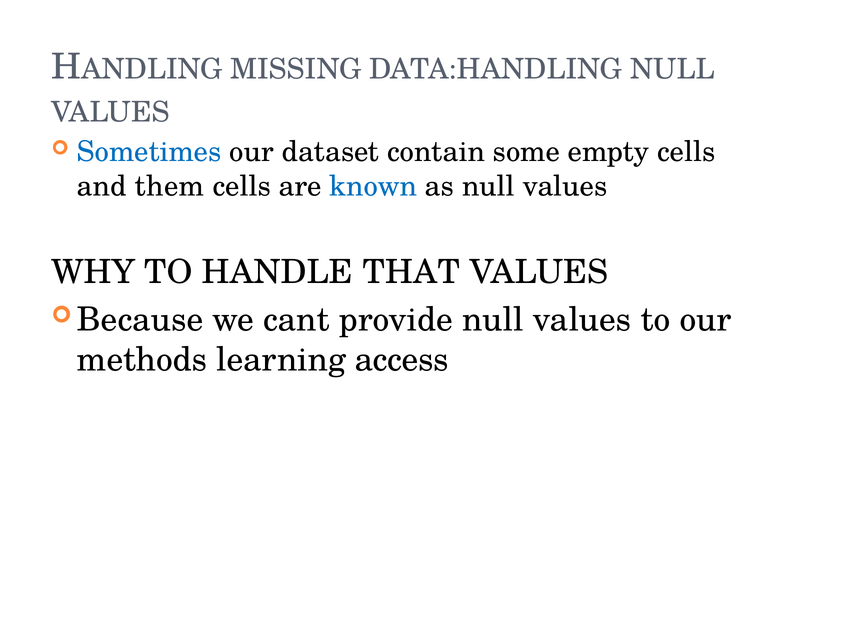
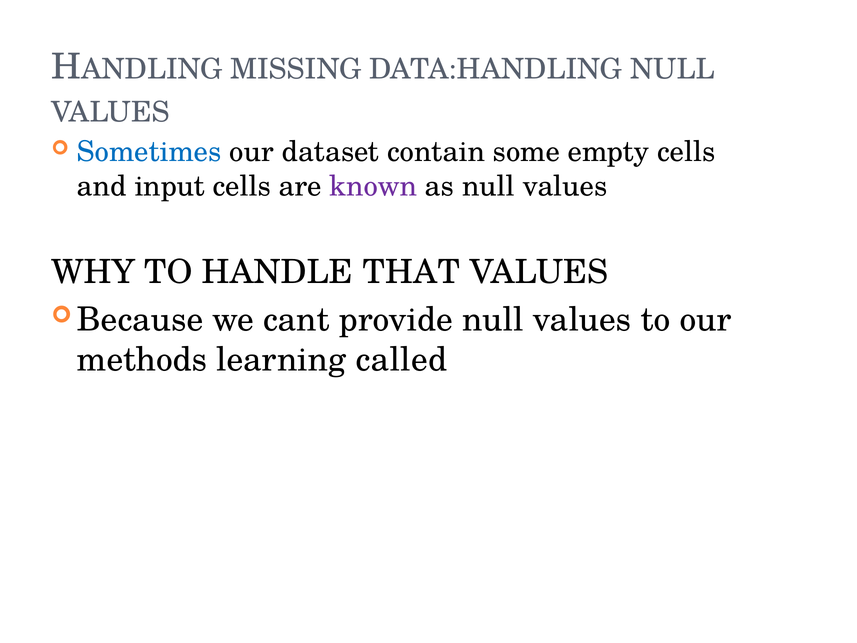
them: them -> input (170, 186)
known colour: blue -> purple (373, 186)
access: access -> called (401, 359)
